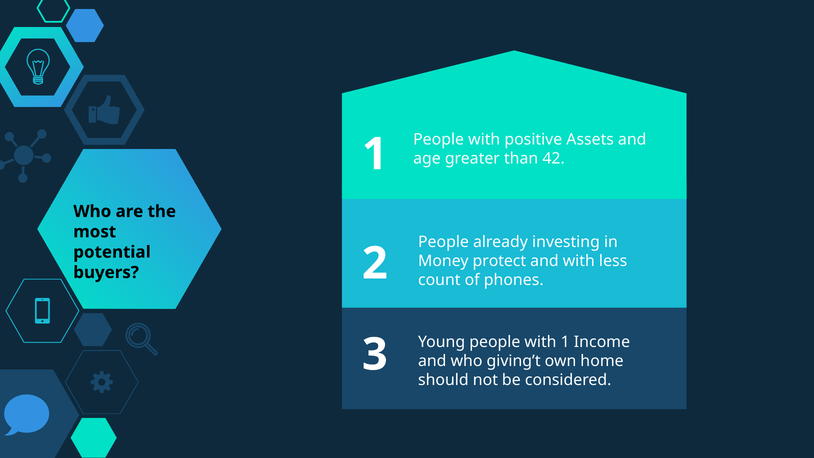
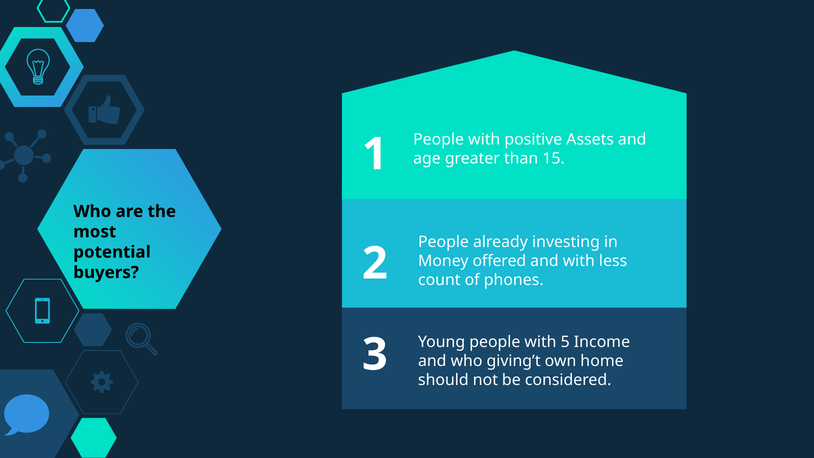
42: 42 -> 15 (554, 159)
protect: protect -> offered (499, 261)
with 1: 1 -> 5 (565, 342)
